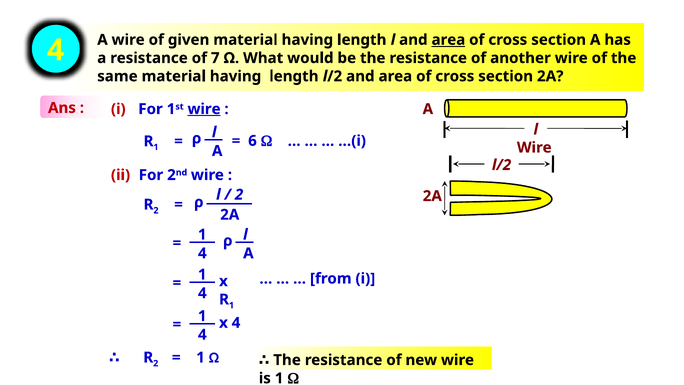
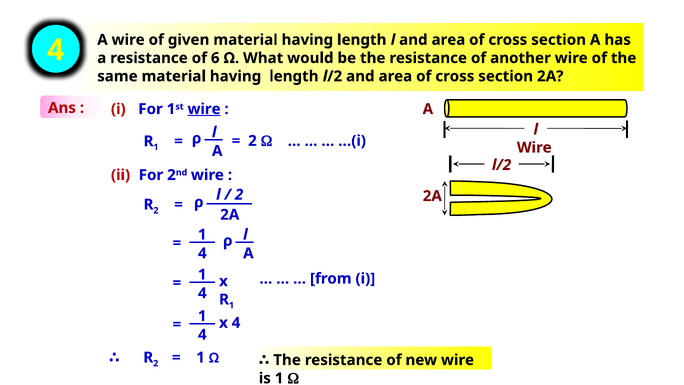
area underline: present -> none (448, 40)
7: 7 -> 6 (215, 58)
6: 6 -> 2 (252, 141)
